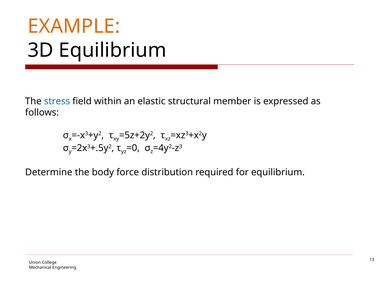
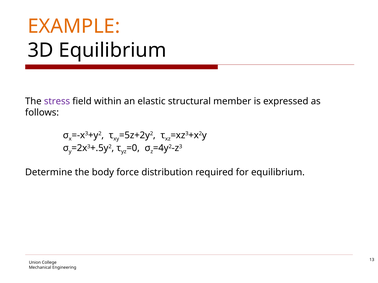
stress colour: blue -> purple (57, 101)
